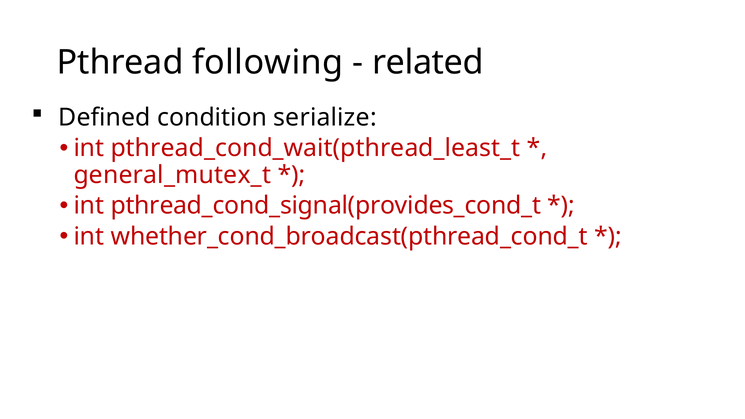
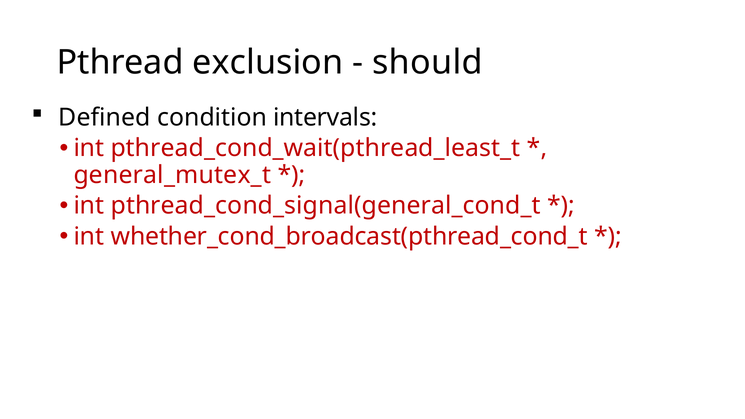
following: following -> exclusion (268, 63)
related: related -> should (428, 63)
serialize: serialize -> intervals (325, 118)
pthread_cond_signal(provides_cond_t: pthread_cond_signal(provides_cond_t -> pthread_cond_signal(general_cond_t (326, 206)
